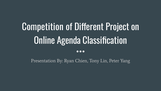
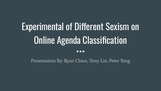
Competition: Competition -> Experimental (43, 27)
Project: Project -> Sexism (117, 27)
